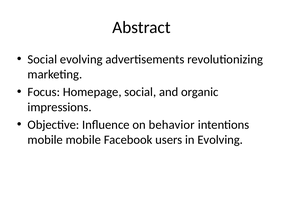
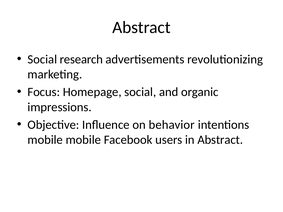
Social evolving: evolving -> research (81, 59)
in Evolving: Evolving -> Abstract (220, 140)
